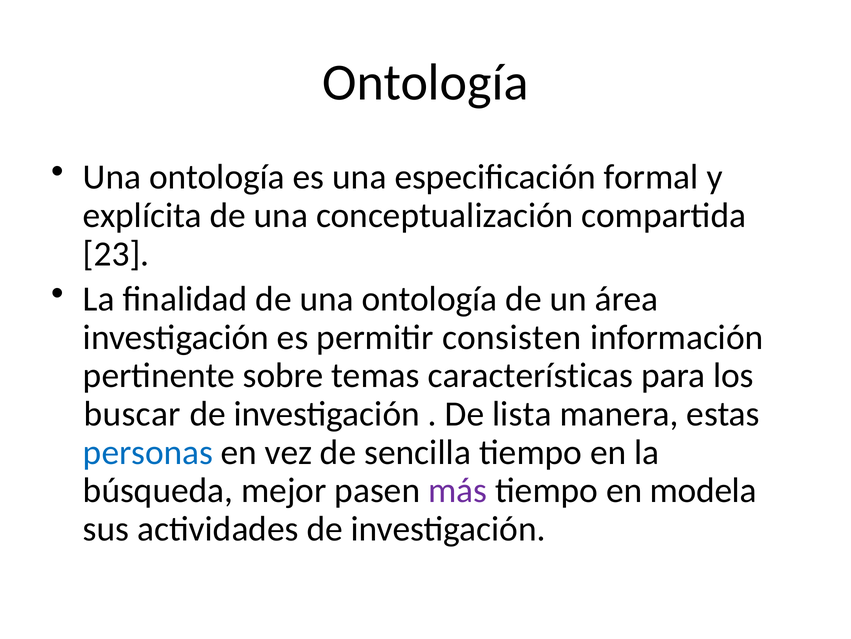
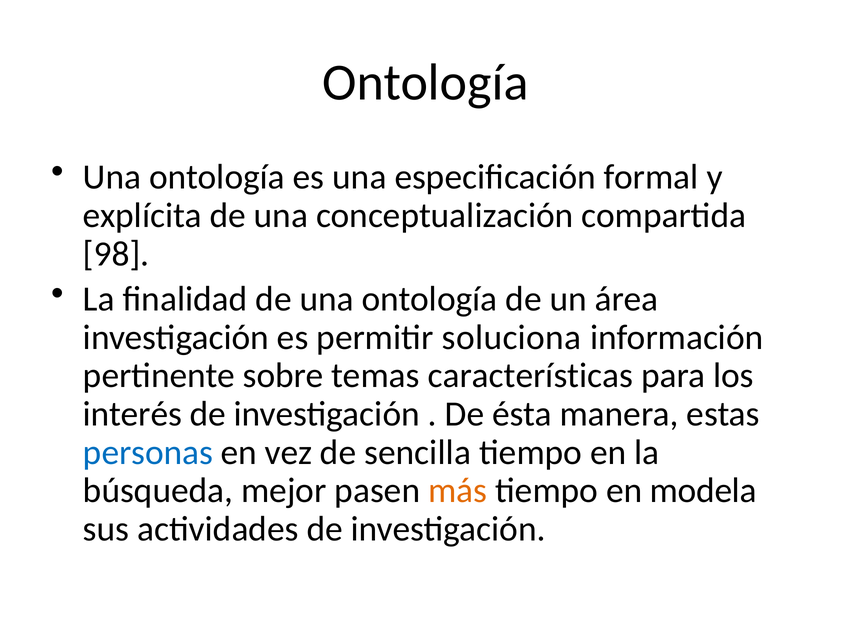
23: 23 -> 98 (116, 254)
consisten: consisten -> soluciona (512, 337)
buscar: buscar -> interés (132, 414)
lista: lista -> ésta (522, 414)
más colour: purple -> orange (458, 490)
